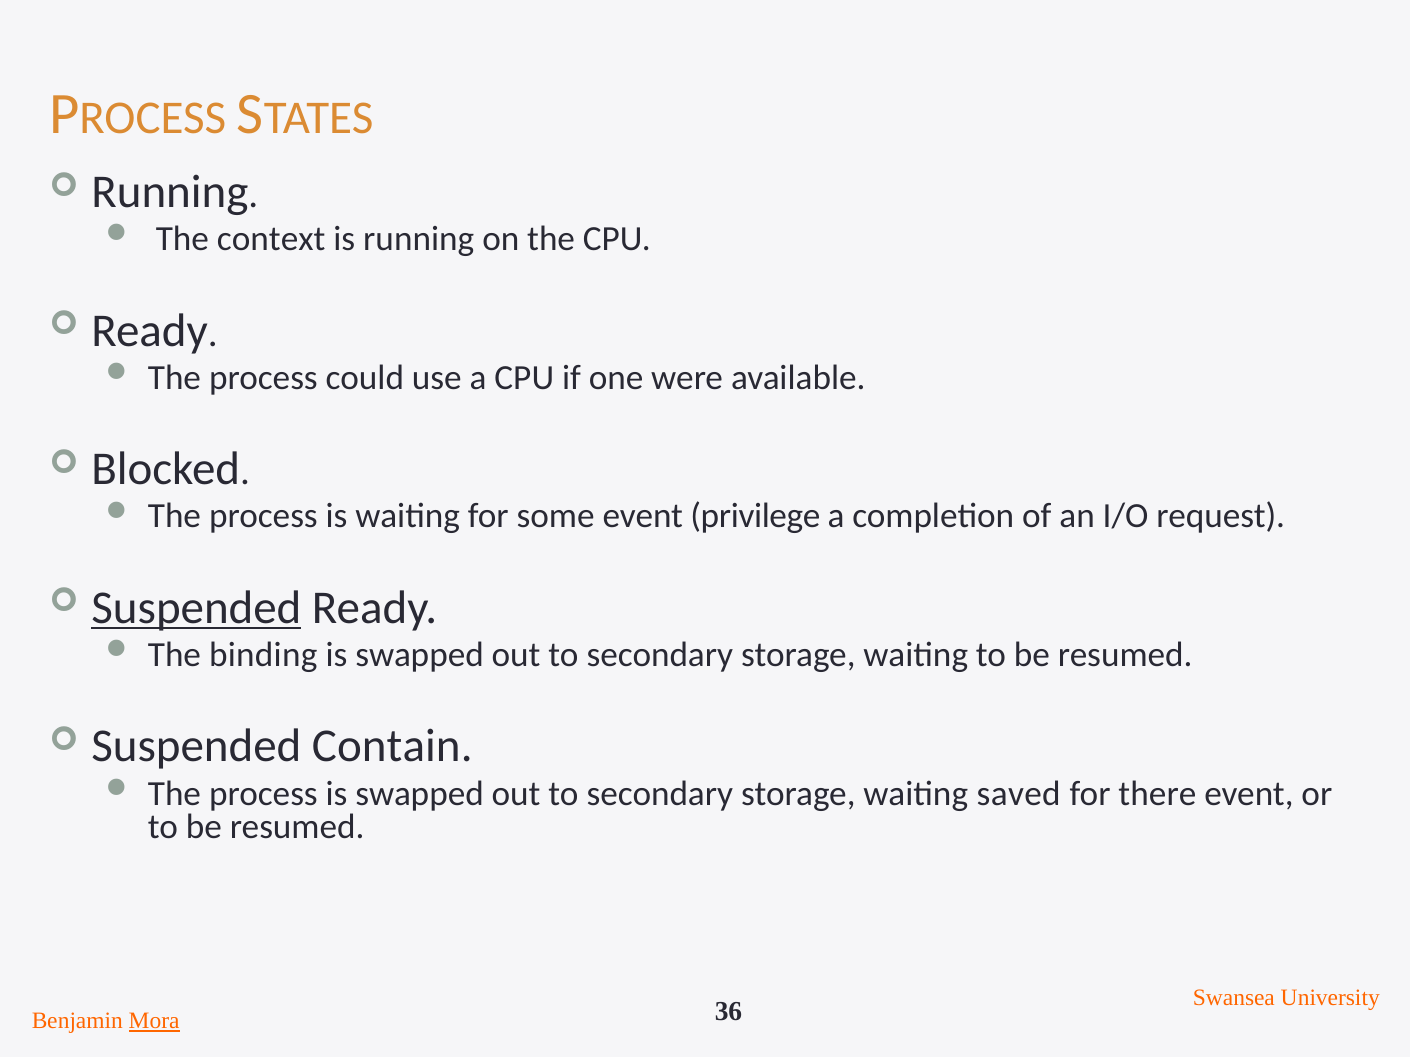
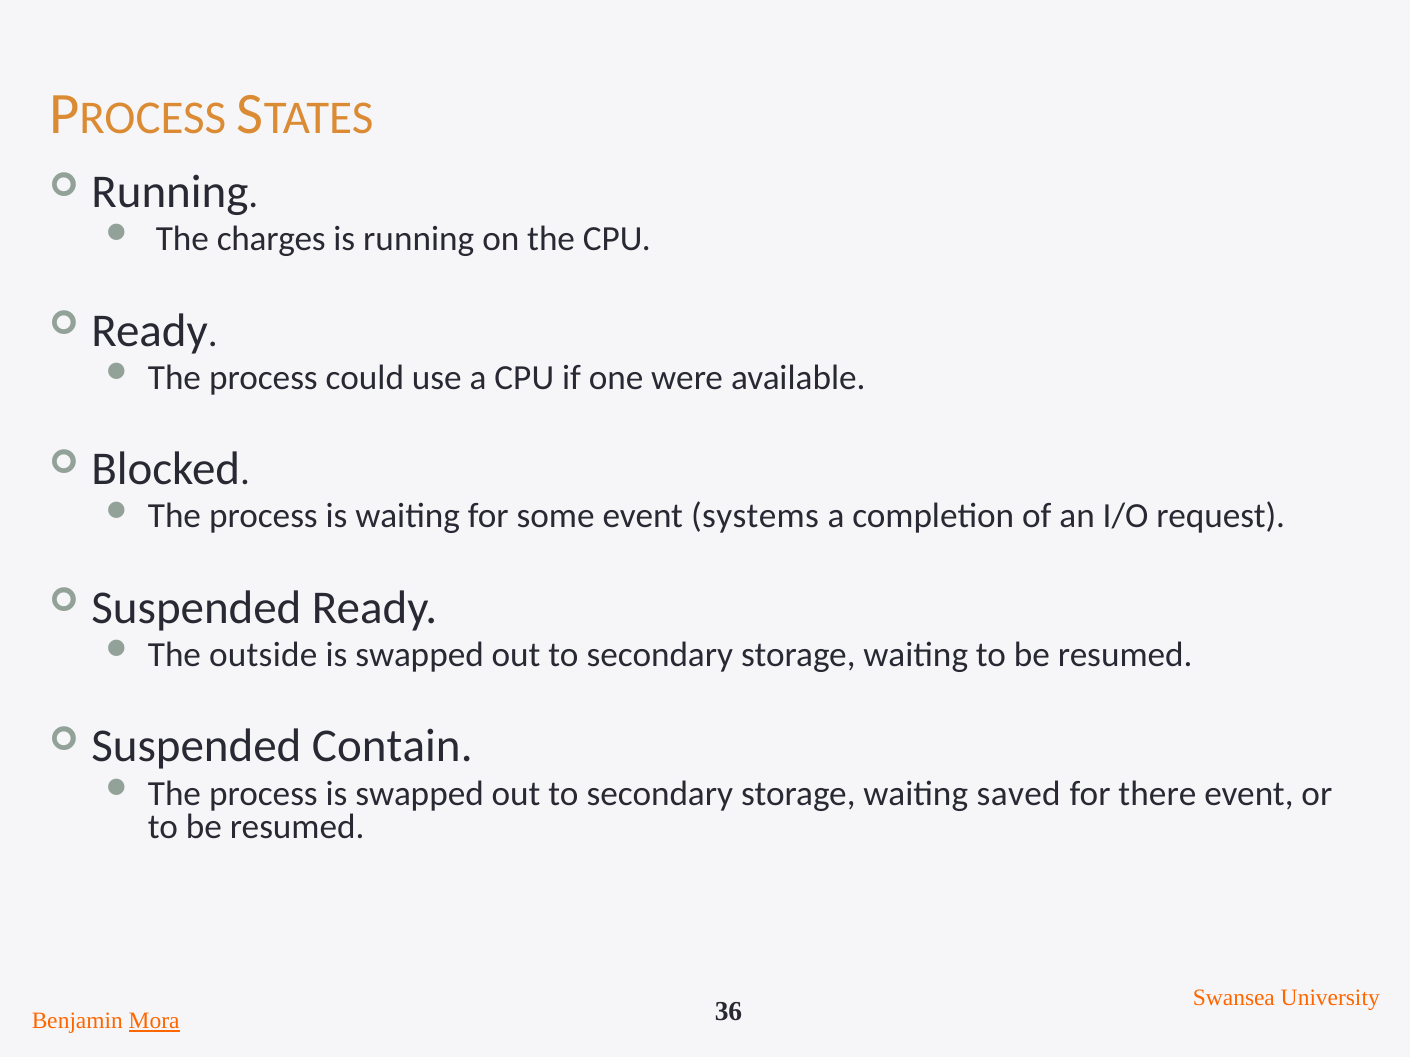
context: context -> charges (271, 239)
privilege: privilege -> systems (755, 517)
Suspended underline: present -> none (196, 608)
binding: binding -> outside (263, 655)
